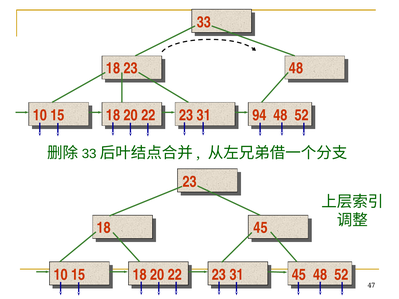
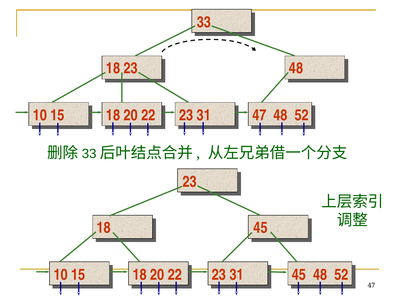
31 94: 94 -> 47 (259, 115)
